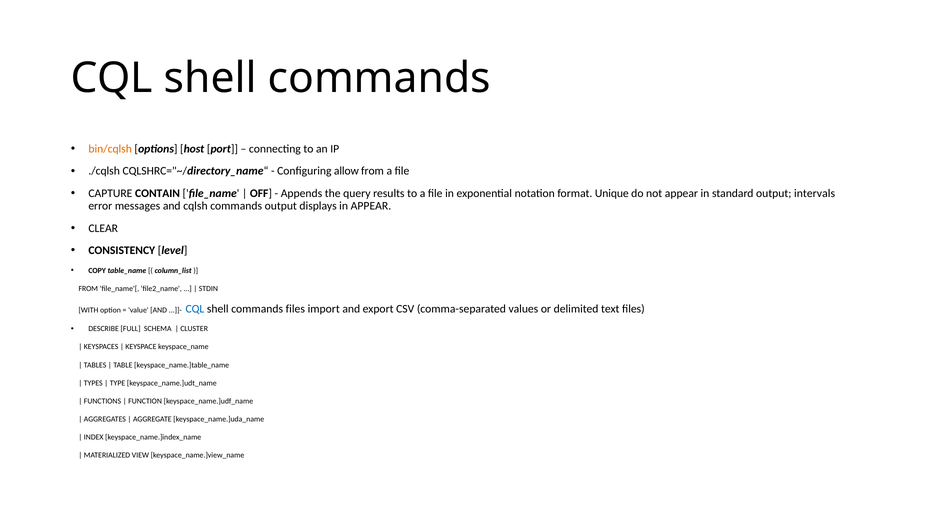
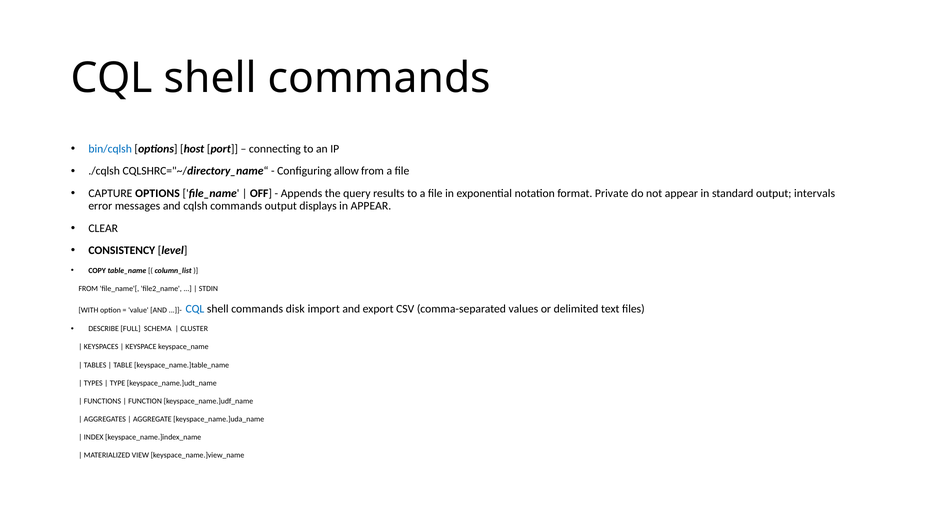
bin/cqlsh colour: orange -> blue (110, 149)
CAPTURE CONTAIN: CONTAIN -> OPTIONS (157, 194)
Unique: Unique -> Private (612, 194)
commands files: files -> disk (295, 309)
